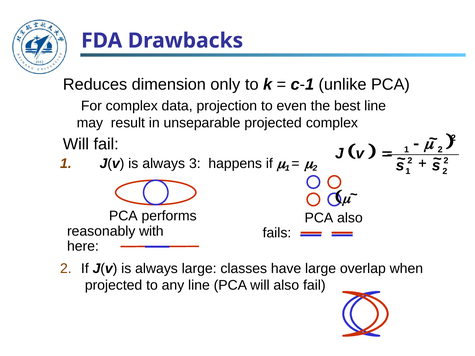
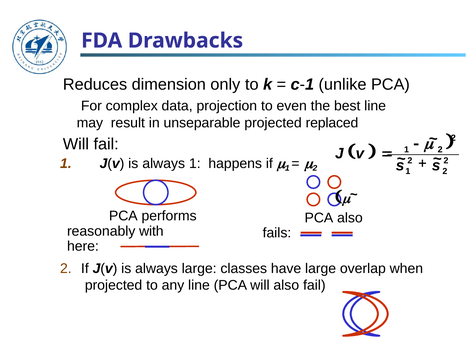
projected complex: complex -> replaced (332, 123)
always 3: 3 -> 1 (195, 164)
